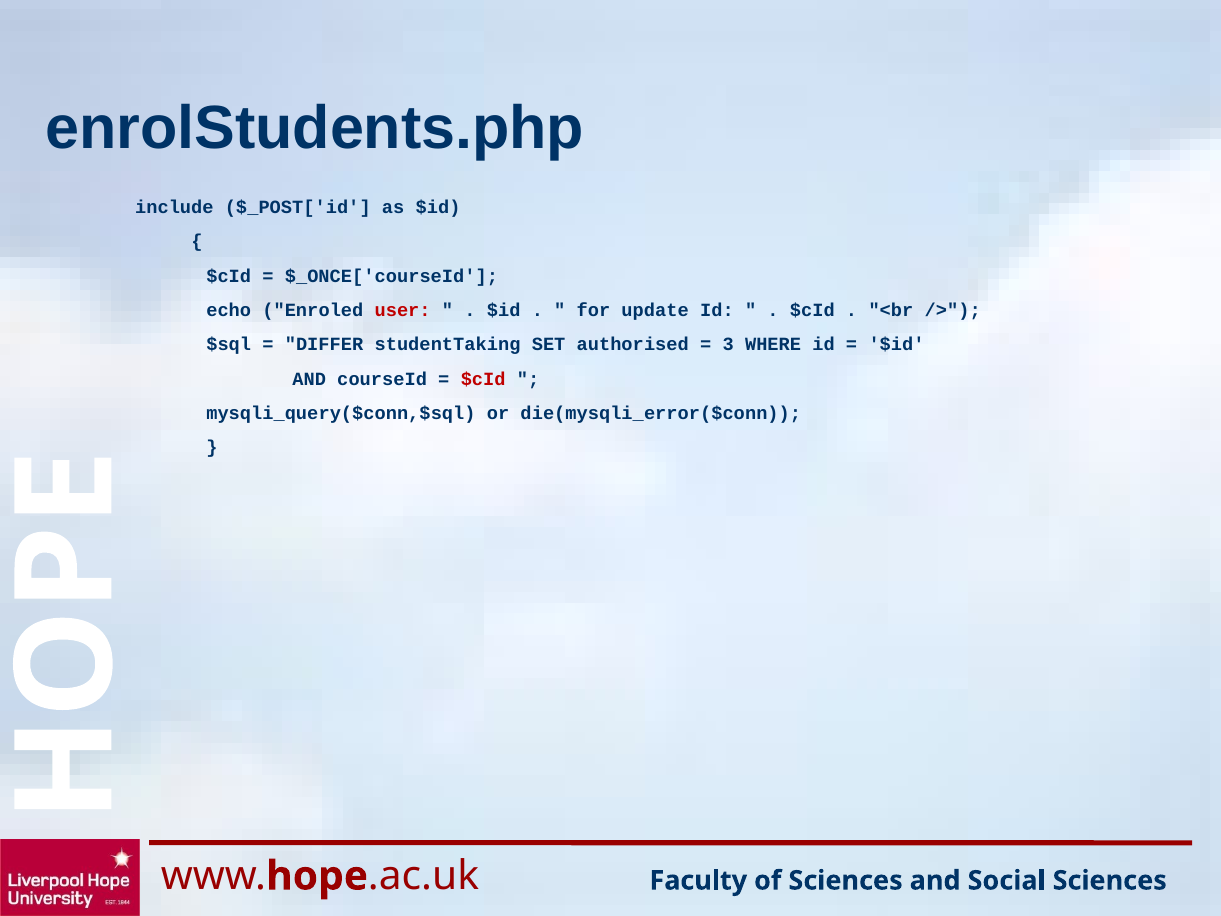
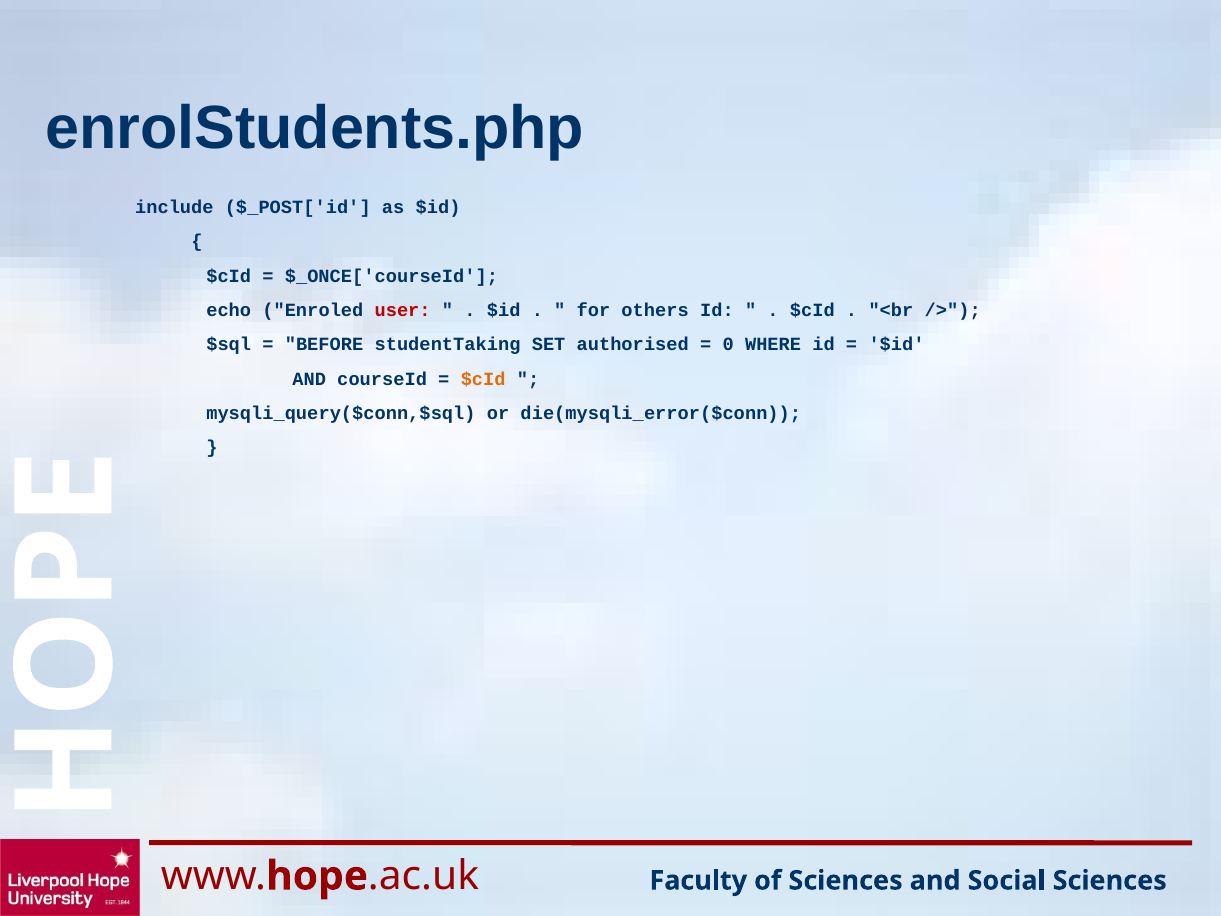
update: update -> others (655, 310)
DIFFER: DIFFER -> BEFORE (324, 344)
3: 3 -> 0 (728, 344)
$cId colour: red -> orange (483, 379)
